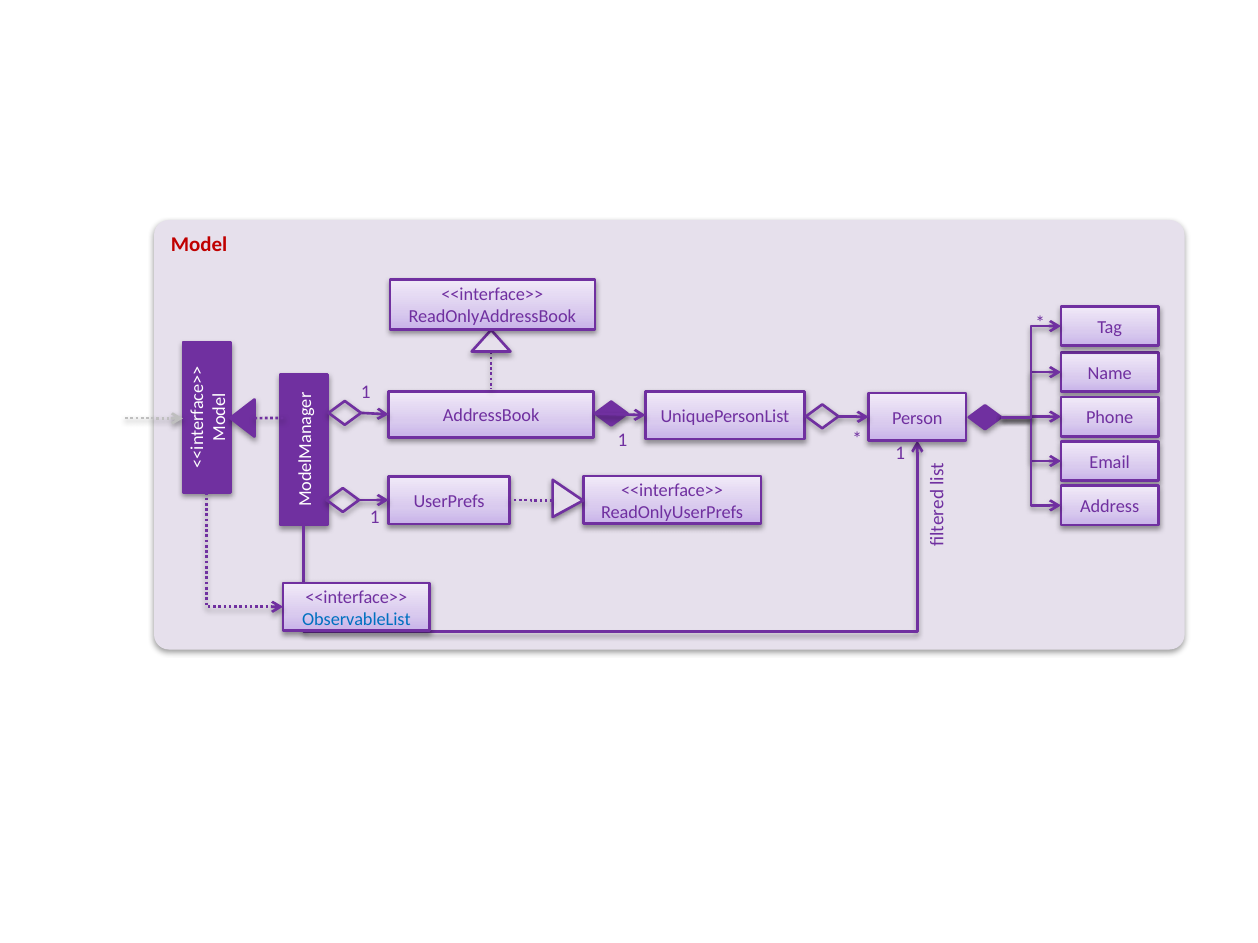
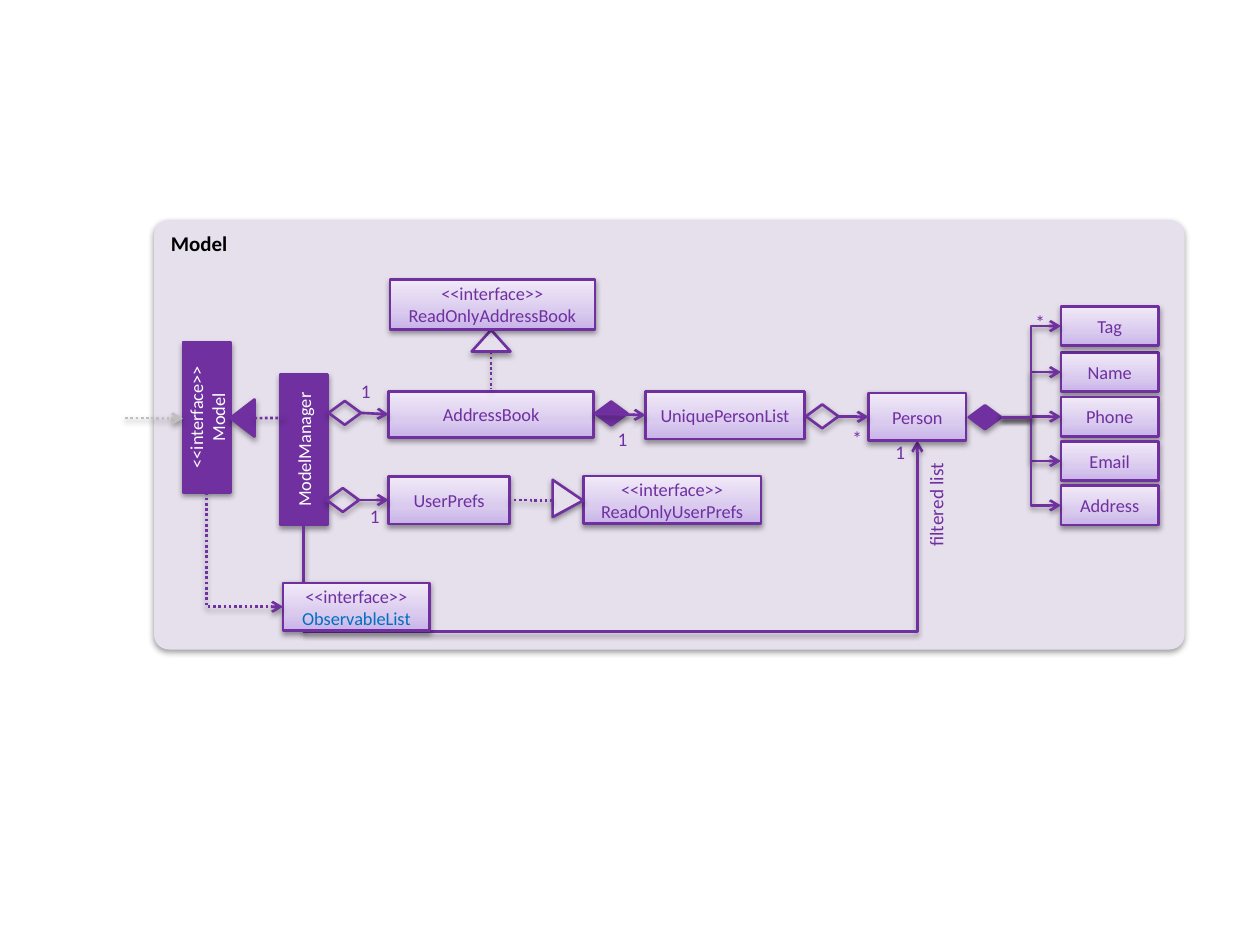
Model colour: red -> black (199, 245)
